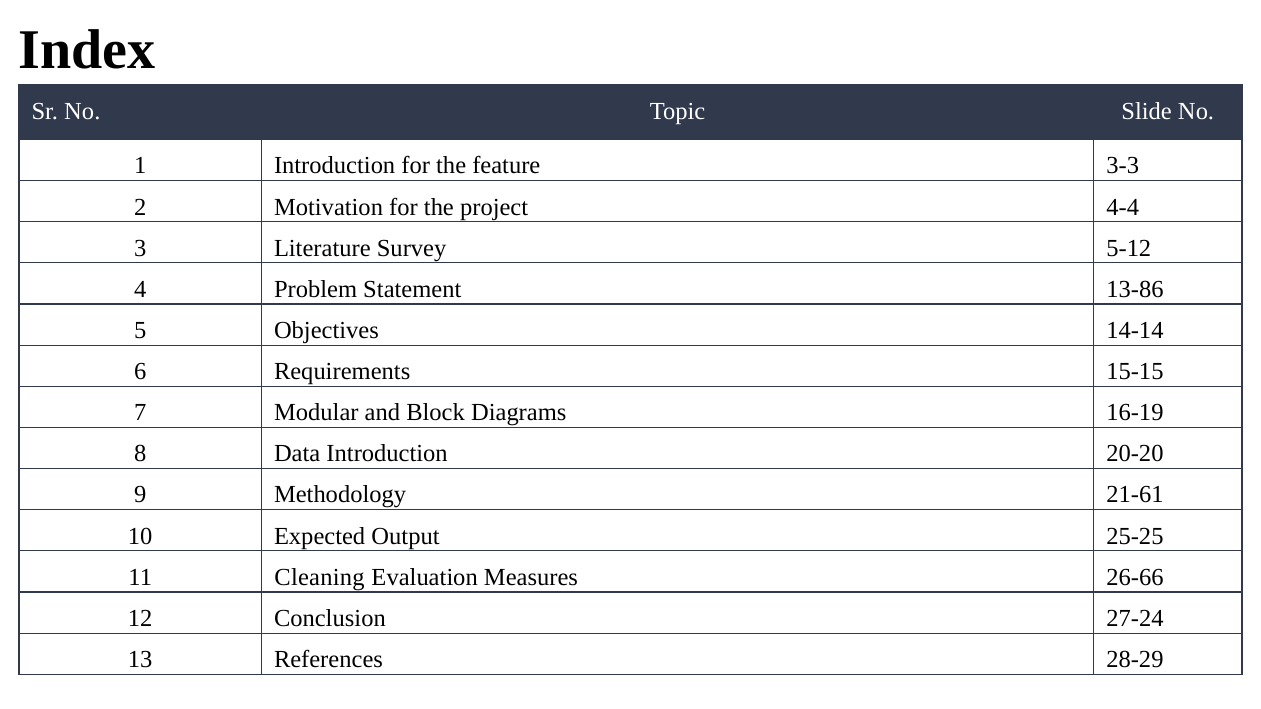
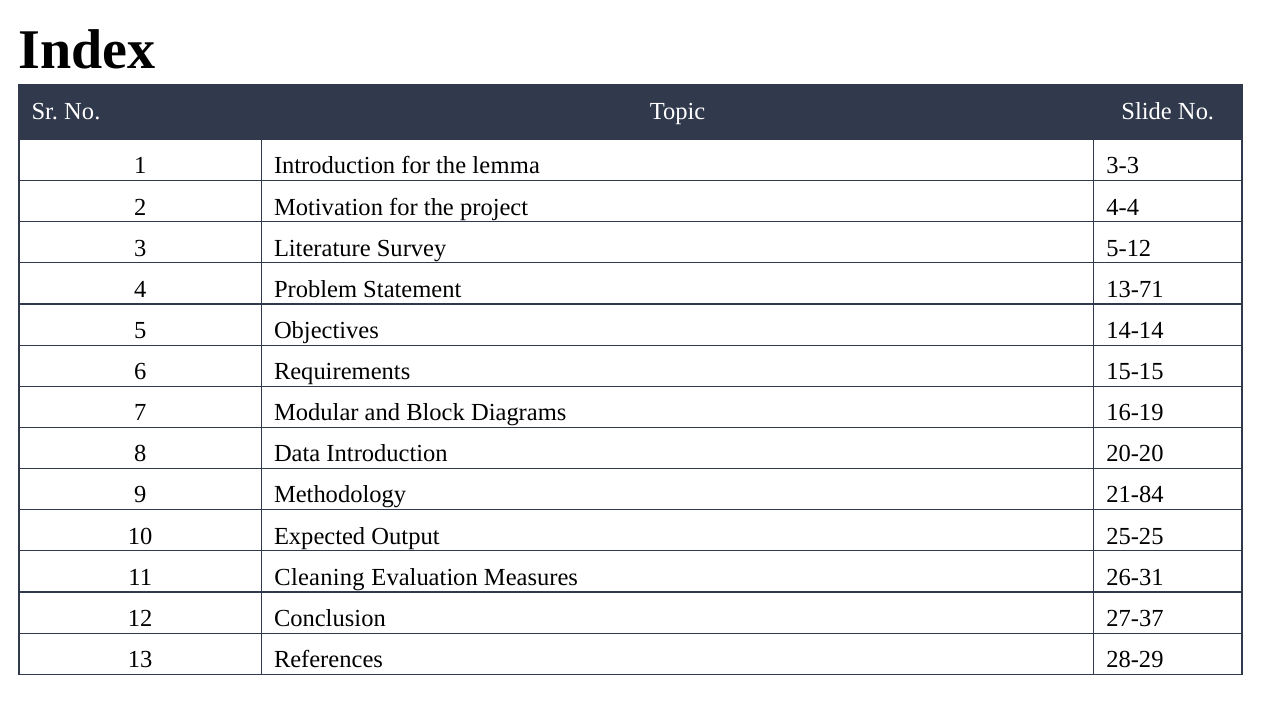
feature: feature -> lemma (506, 166)
13-86: 13-86 -> 13-71 (1135, 289)
21-61: 21-61 -> 21-84 (1135, 495)
26-66: 26-66 -> 26-31 (1135, 577)
27-24: 27-24 -> 27-37 (1135, 619)
